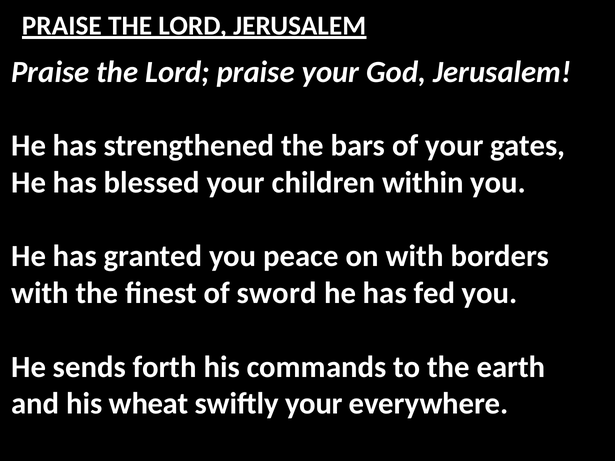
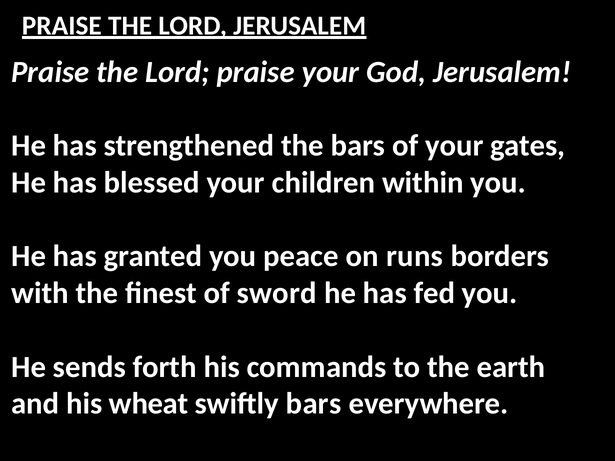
on with: with -> runs (415, 256)
swiftly your: your -> bars (314, 404)
